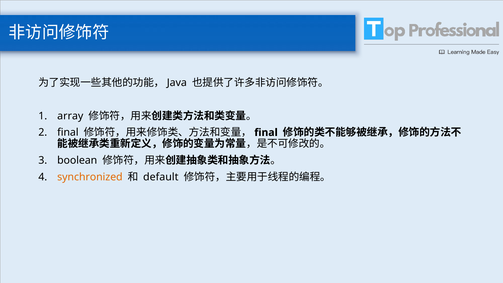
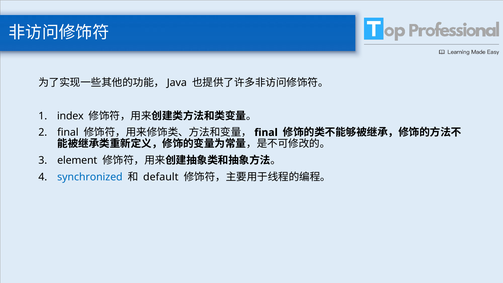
array: array -> index (70, 116)
boolean: boolean -> element (77, 160)
synchronized colour: orange -> blue (90, 177)
